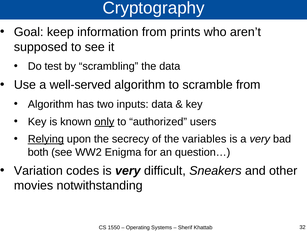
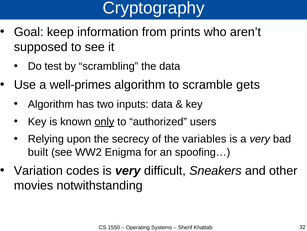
well-served: well-served -> well-primes (80, 85)
scramble from: from -> gets (248, 85)
Relying underline: present -> none (46, 139)
both: both -> built (38, 152)
question…: question… -> spoofing… (203, 152)
